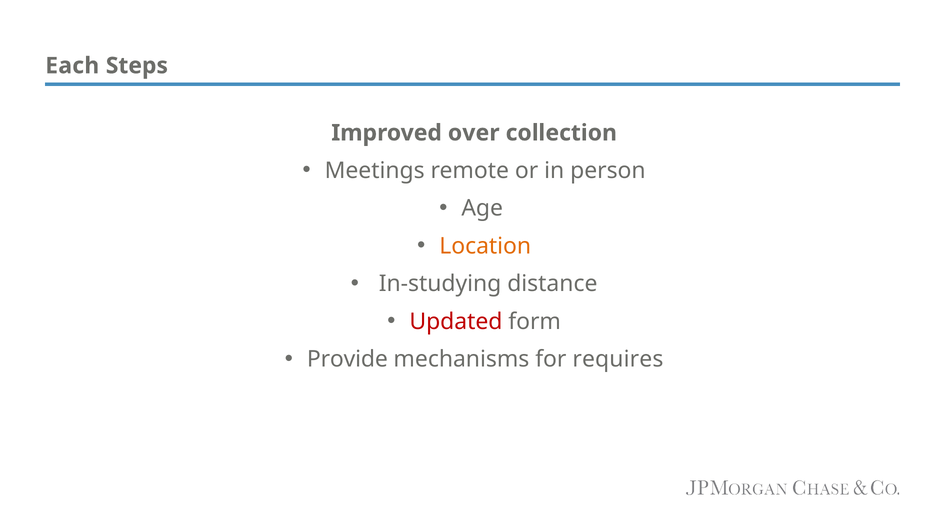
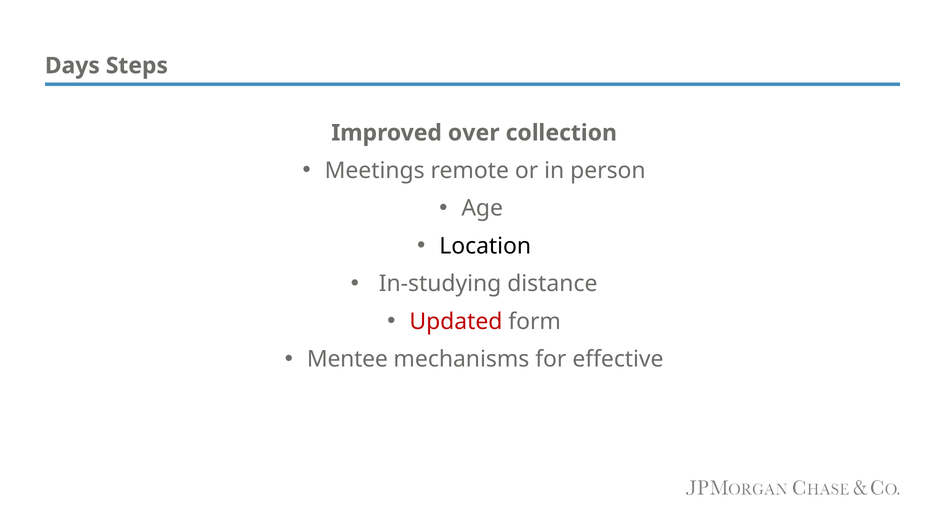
Each: Each -> Days (72, 66)
Location colour: orange -> black (485, 246)
Provide: Provide -> Mentee (347, 359)
requires: requires -> effective (618, 359)
